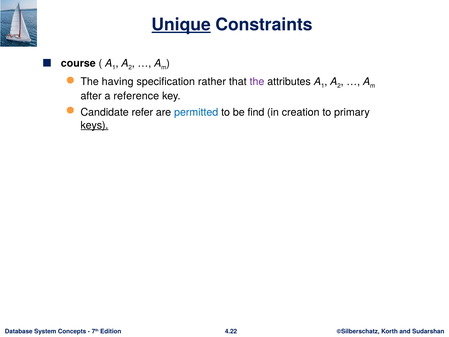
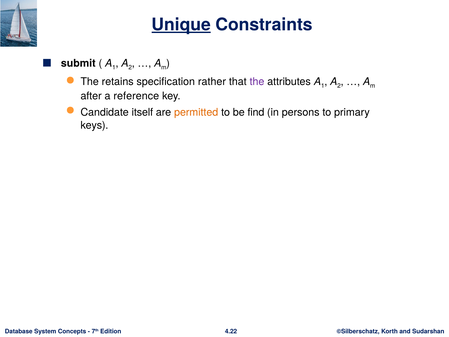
course: course -> submit (78, 63)
having: having -> retains (118, 81)
refer: refer -> itself (142, 112)
permitted colour: blue -> orange (196, 112)
creation: creation -> persons (301, 112)
keys underline: present -> none (94, 125)
